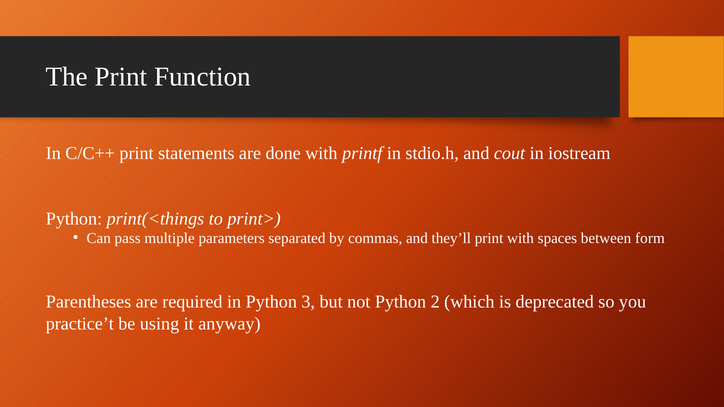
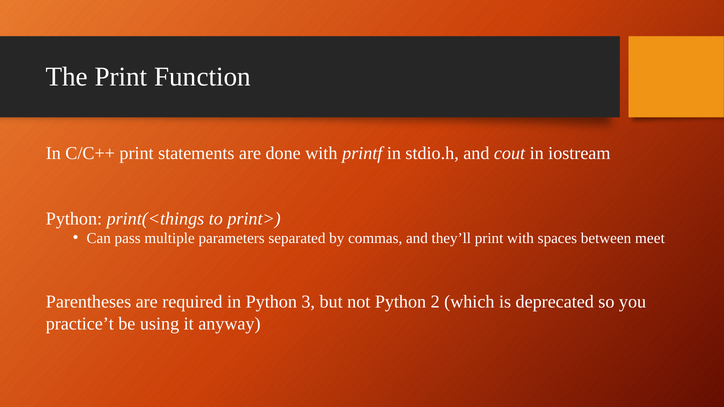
form: form -> meet (650, 238)
